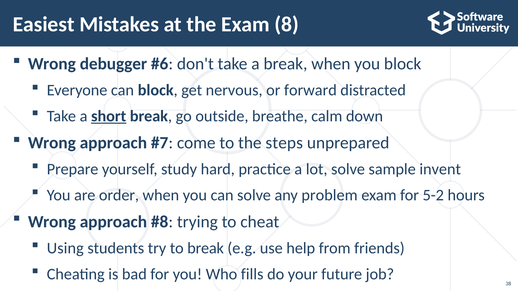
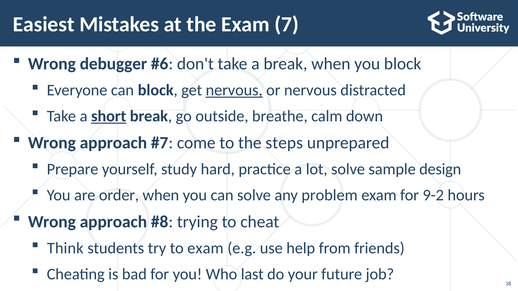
8: 8 -> 7 (287, 25)
nervous underline: none -> present (234, 90)
or forward: forward -> nervous (310, 90)
invent: invent -> design (440, 169)
5-2: 5-2 -> 9-2 (433, 195)
Using: Using -> Think (65, 248)
to break: break -> exam (205, 248)
fills: fills -> last (252, 274)
